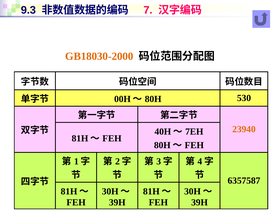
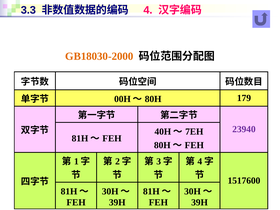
9.3: 9.3 -> 3.3 (28, 10)
7: 7 -> 4 (148, 10)
530: 530 -> 179 (244, 98)
23940 colour: orange -> purple (244, 129)
6357587: 6357587 -> 1517600 (244, 181)
